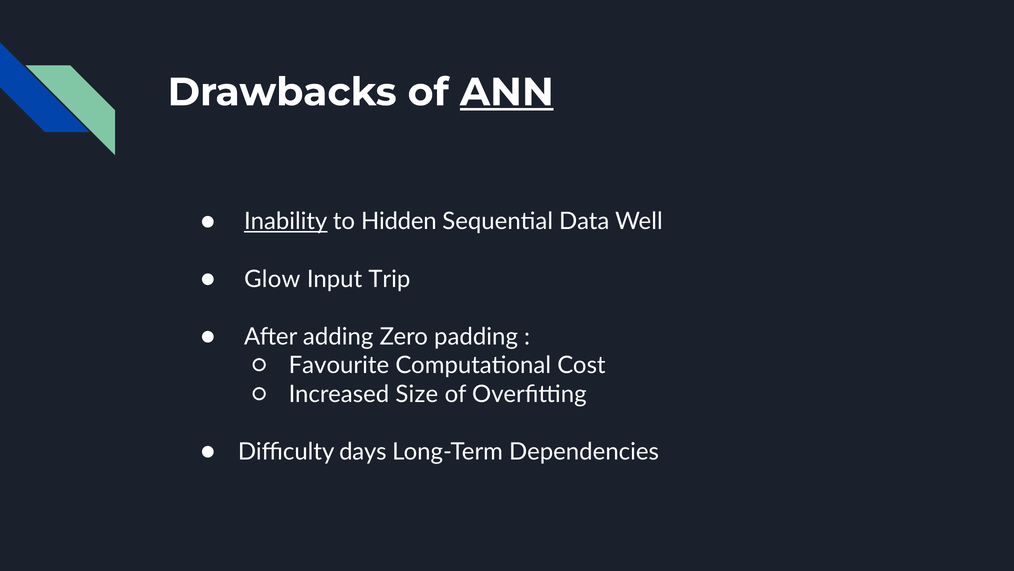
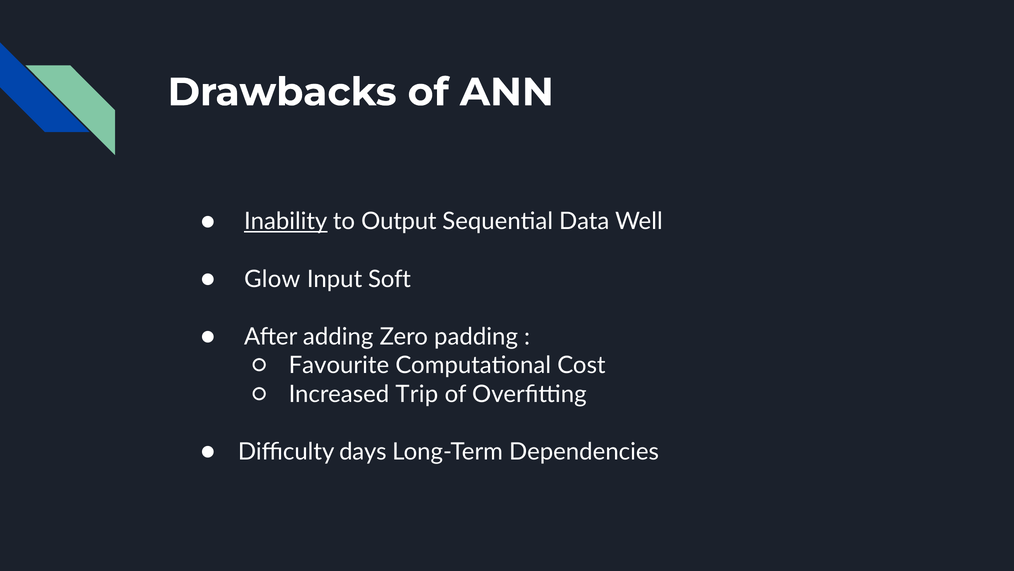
ANN underline: present -> none (507, 92)
Hidden: Hidden -> Output (399, 221)
Trip: Trip -> Soft (389, 279)
Size: Size -> Trip (417, 394)
